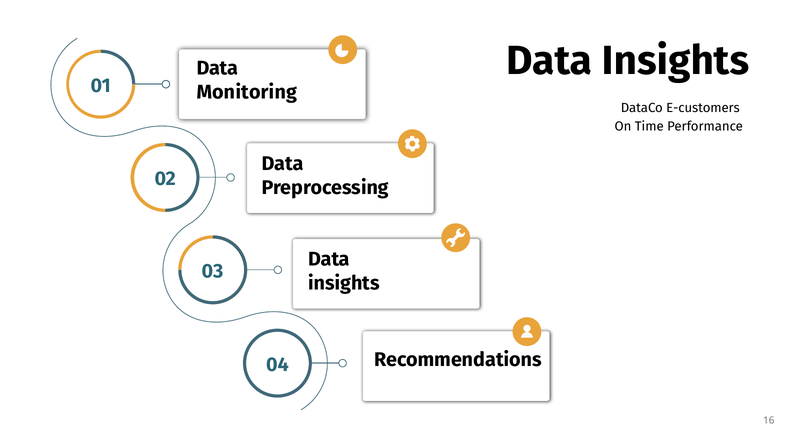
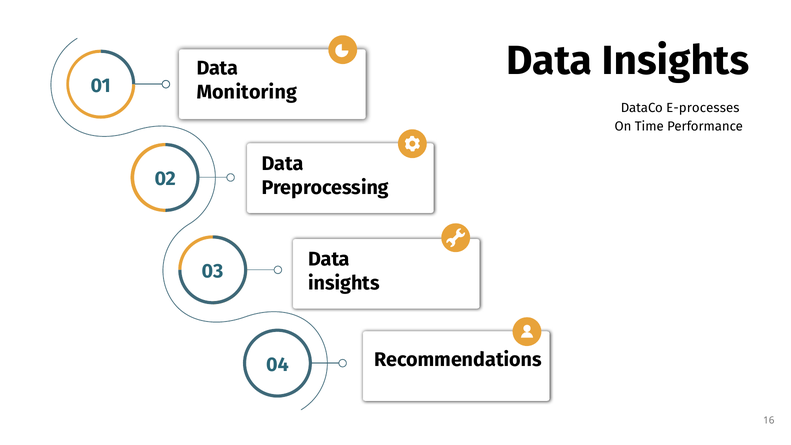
E-customers: E-customers -> E-processes (703, 108)
